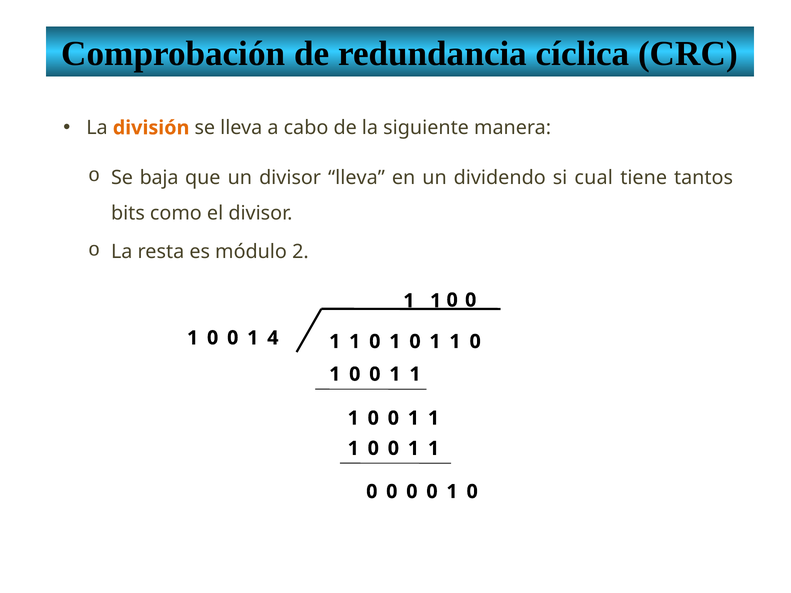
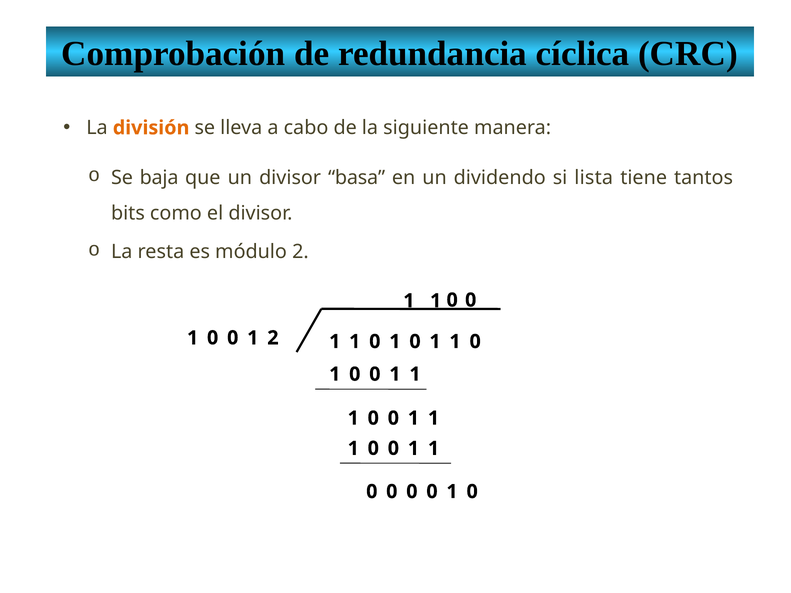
divisor lleva: lleva -> basa (357, 178)
cual: cual -> lista (594, 178)
1 4: 4 -> 2 (273, 338)
